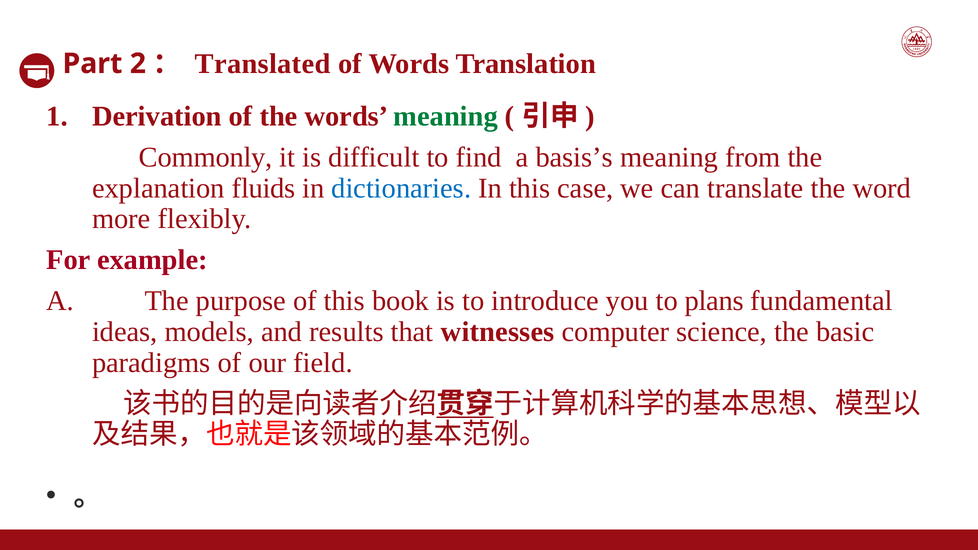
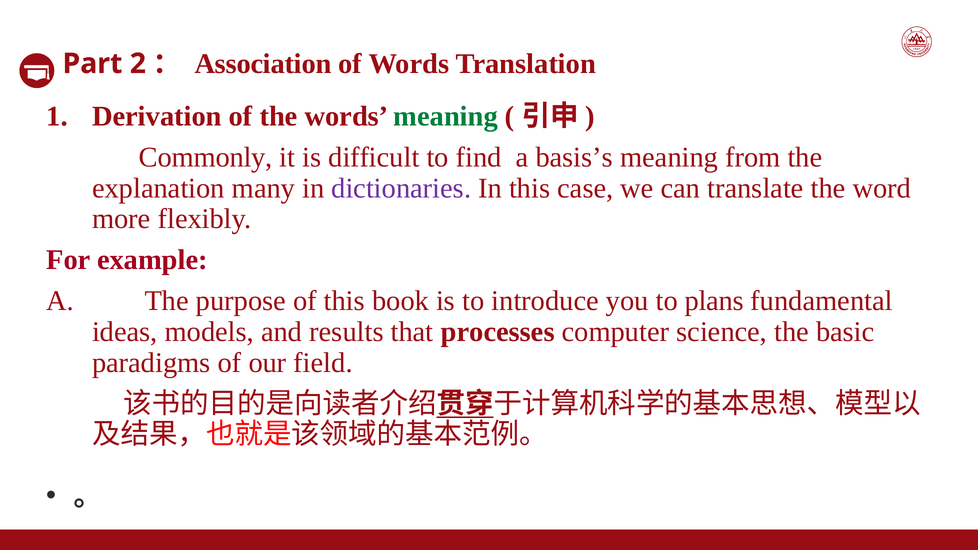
Translated: Translated -> Association (263, 64)
fluids: fluids -> many (263, 188)
dictionaries colour: blue -> purple (401, 188)
witnesses: witnesses -> processes (498, 332)
